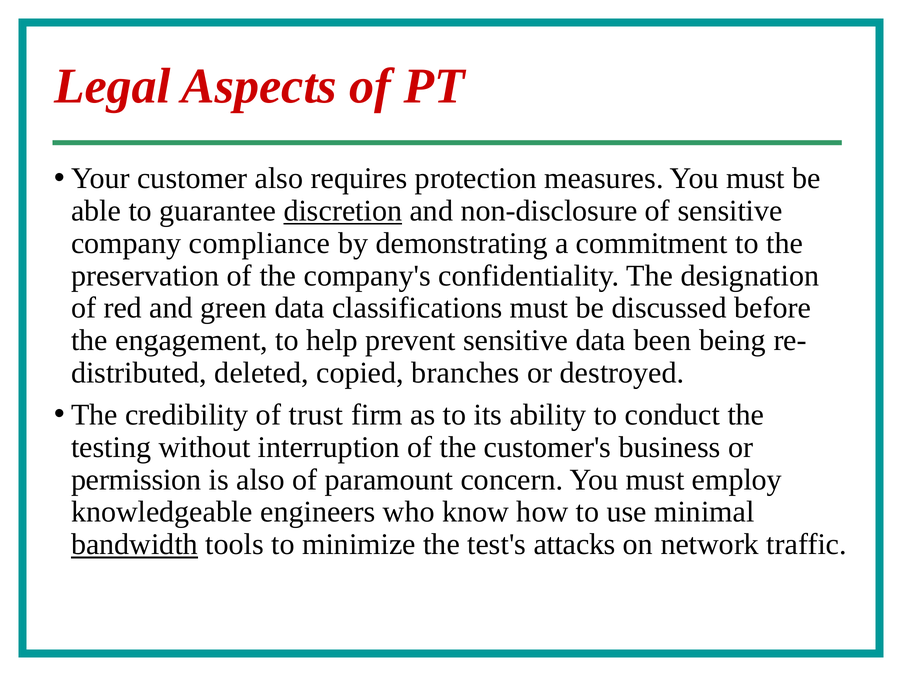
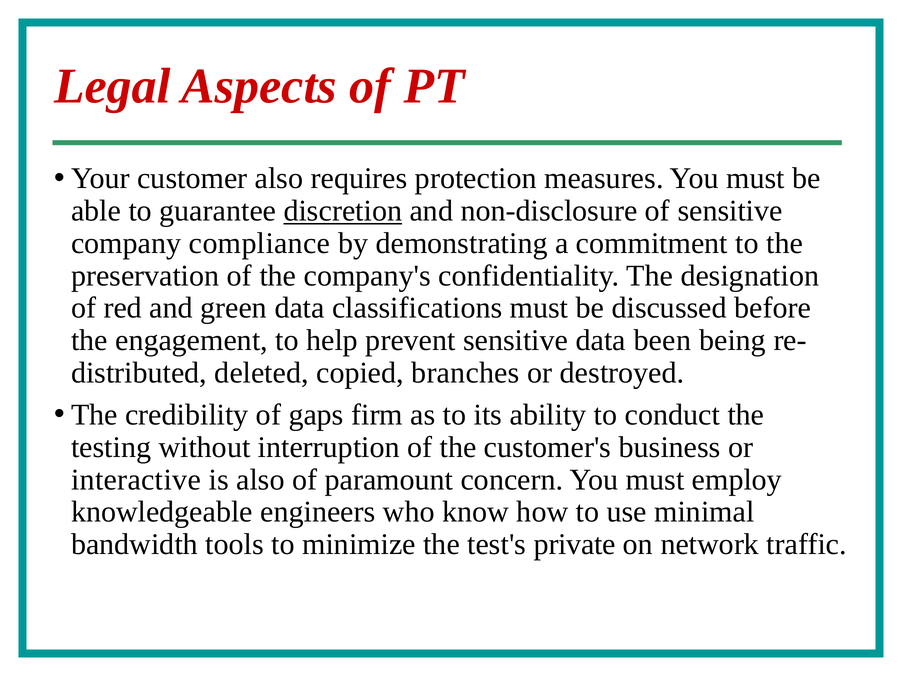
trust: trust -> gaps (316, 415)
permission: permission -> interactive (136, 480)
bandwidth underline: present -> none (134, 545)
attacks: attacks -> private (575, 545)
